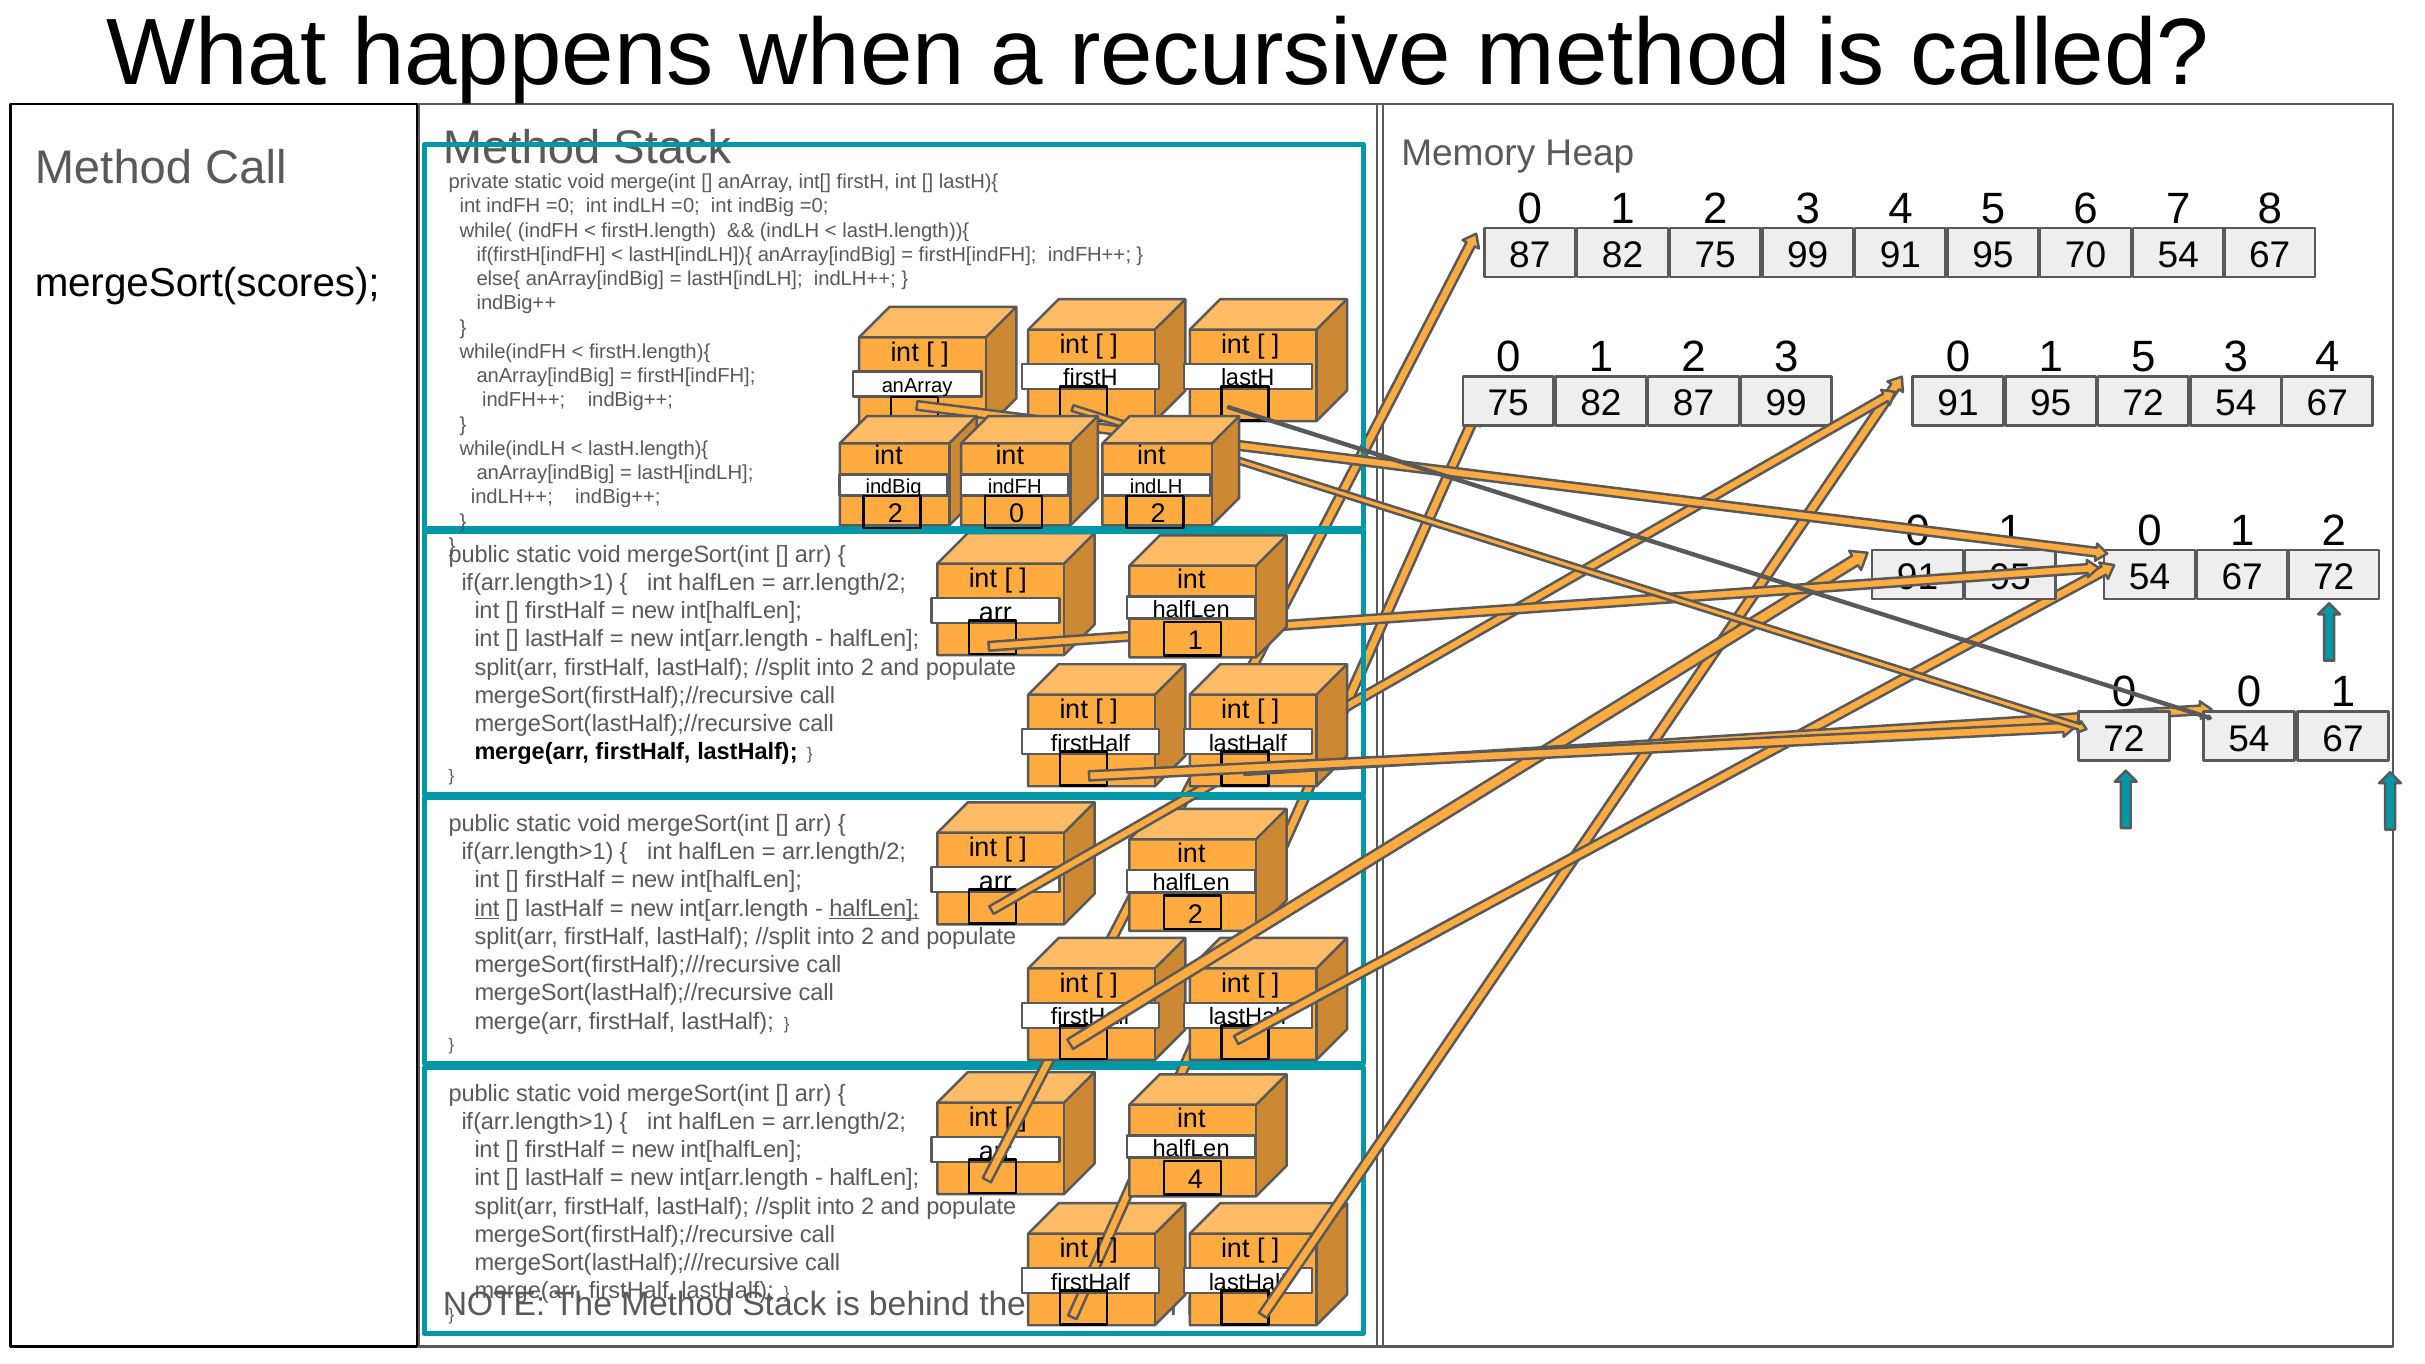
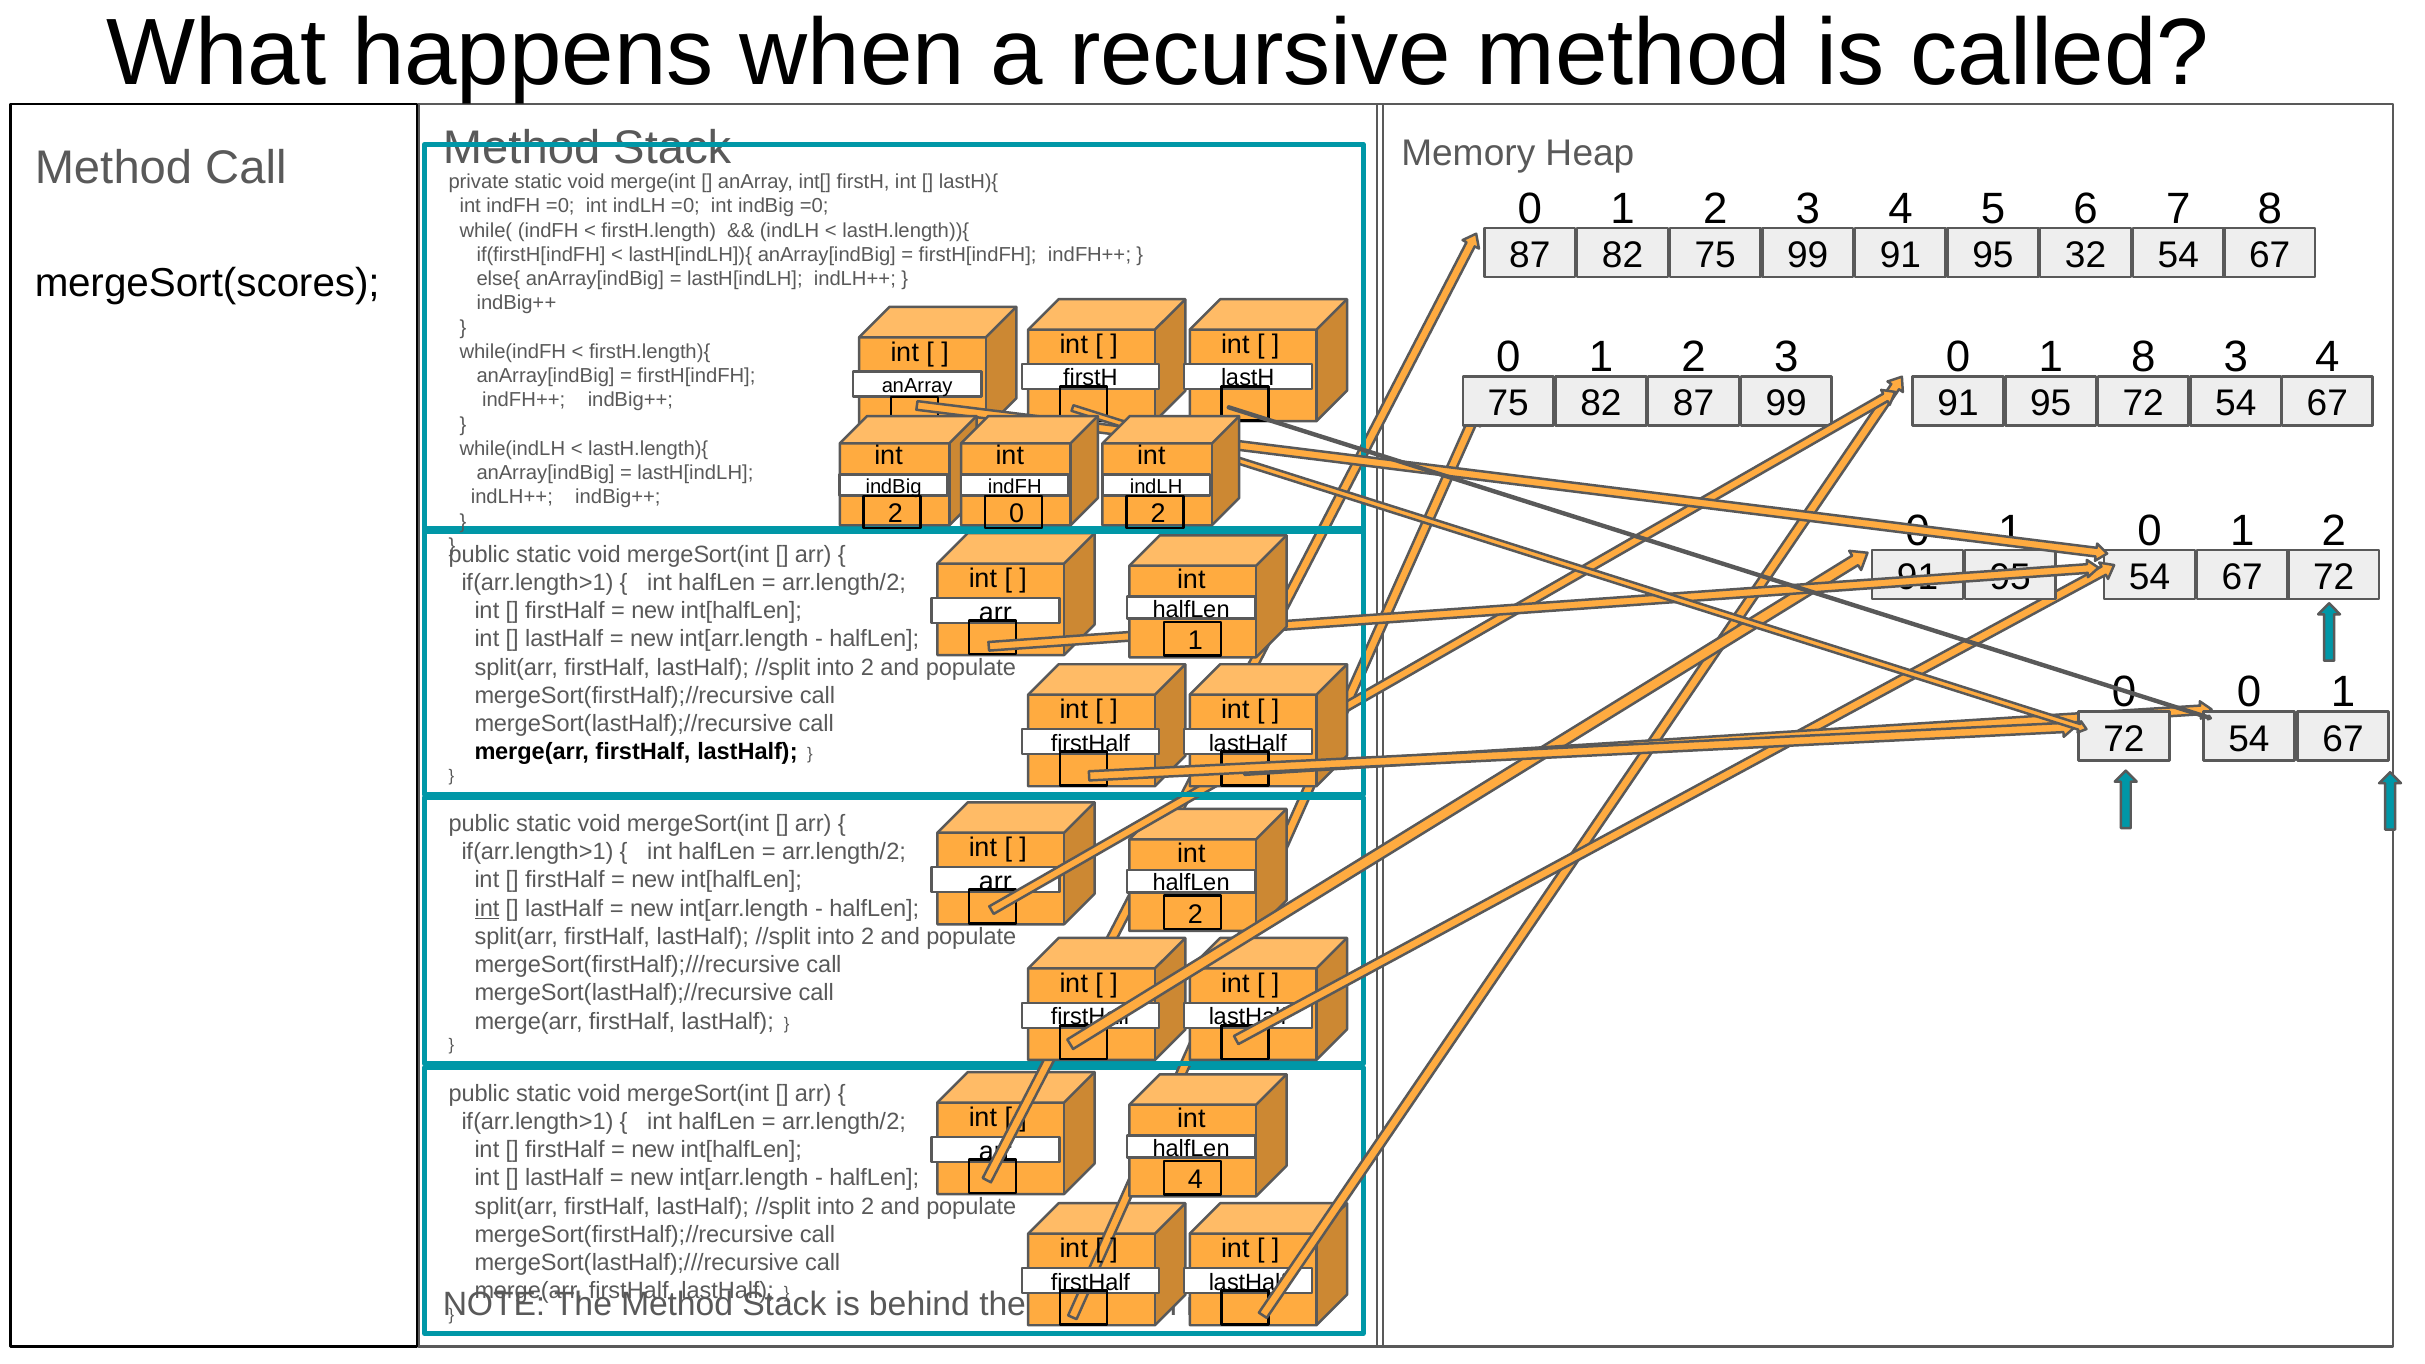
70: 70 -> 32 (2086, 255)
1 5: 5 -> 8 (2143, 357)
halfLen underline: present -> none (874, 908)
